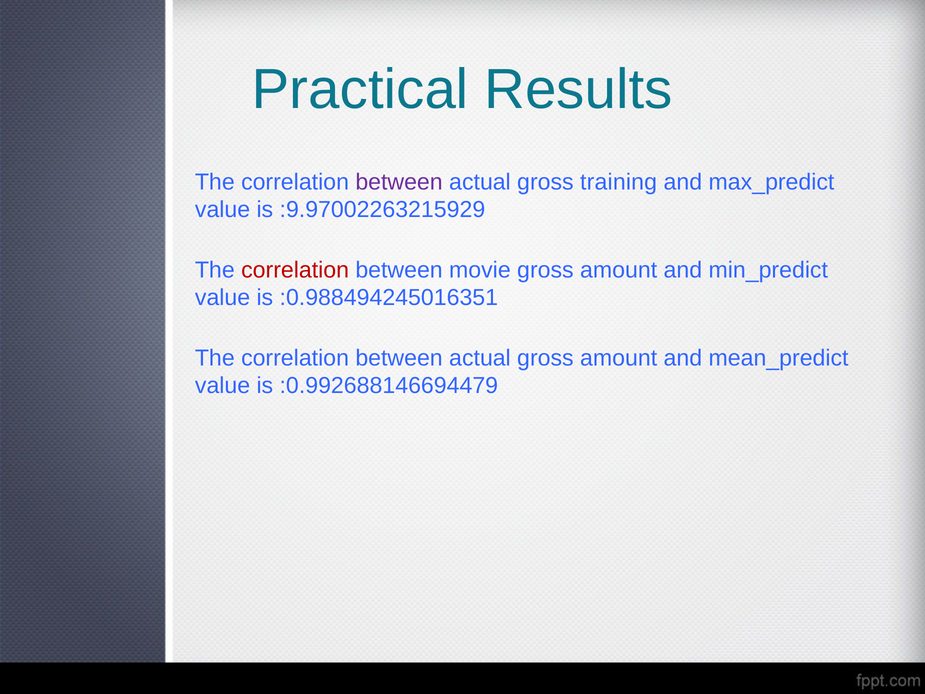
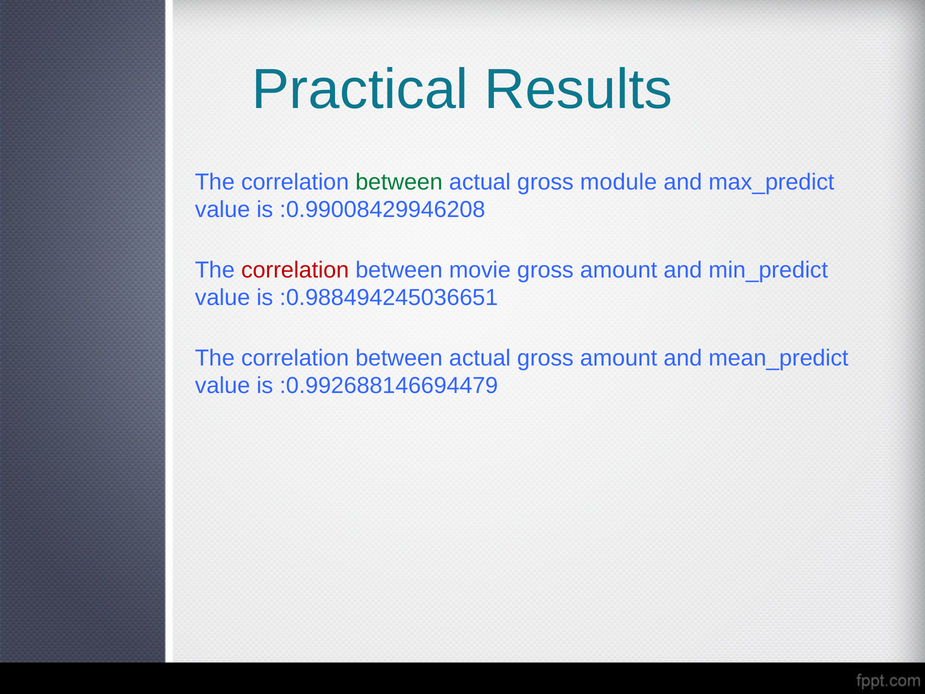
between colour: purple -> green (399, 182)
training: training -> module (619, 182)
:9.97002263215929: :9.97002263215929 -> :0.99008429946208 (382, 210)
:0.988494245016351: :0.988494245016351 -> :0.988494245036651 (389, 298)
